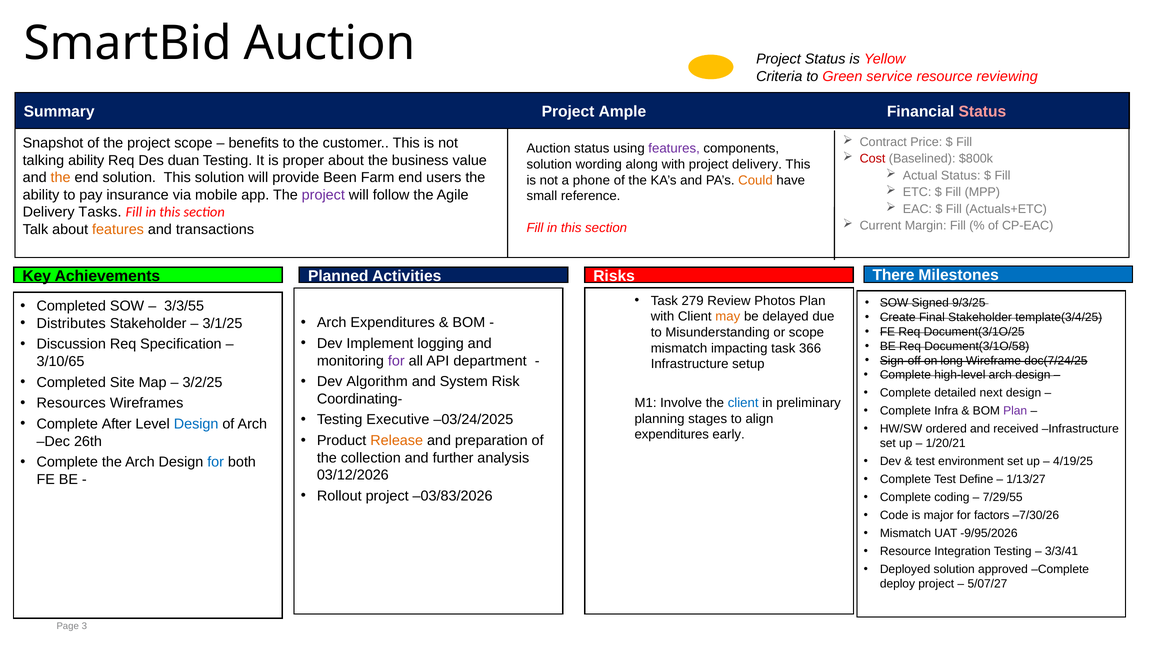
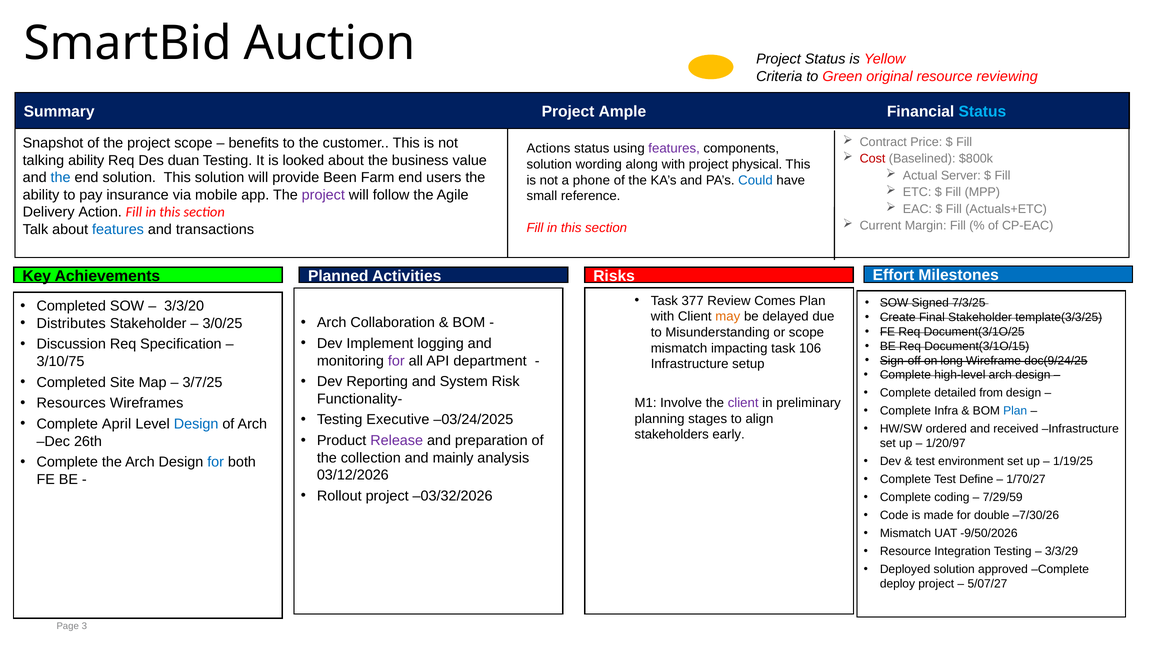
service: service -> original (889, 76)
Status colour: pink -> light blue (982, 112)
Auction: Auction -> Actions (548, 149)
proper: proper -> looked (303, 160)
project delivery: delivery -> physical (757, 164)
Actual Status: Status -> Server (961, 176)
the colour: orange -> blue (61, 178)
Could colour: orange -> blue (755, 180)
Tasks: Tasks -> Action (100, 212)
features colour: orange -> blue (118, 229)
There: There -> Effort (893, 275)
279: 279 -> 377 (693, 301)
Photos: Photos -> Comes (775, 301)
9/3/25: 9/3/25 -> 7/3/25 (969, 303)
3/3/55: 3/3/55 -> 3/3/20 (184, 306)
template(3/4/25: template(3/4/25 -> template(3/3/25 (1059, 318)
Arch Expenditures: Expenditures -> Collaboration (393, 323)
3/1/25: 3/1/25 -> 3/0/25 (222, 324)
Document(3/1O/58: Document(3/1O/58 -> Document(3/1O/15 (977, 346)
366: 366 -> 106 (810, 349)
doc(7/24/25: doc(7/24/25 -> doc(9/24/25 (1056, 361)
3/10/65: 3/10/65 -> 3/10/75 (60, 362)
Algorithm: Algorithm -> Reporting (377, 382)
3/2/25: 3/2/25 -> 3/7/25 (203, 383)
next: next -> from (991, 393)
Coordinating-: Coordinating- -> Functionality- (360, 399)
client colour: blue -> purple (743, 403)
Plan colour: purple -> blue (1015, 411)
After: After -> April (117, 424)
expenditures: expenditures -> stakeholders (672, 435)
Release colour: orange -> purple (397, 441)
1/20/21: 1/20/21 -> 1/20/97 (946, 444)
further: further -> mainly (453, 458)
4/19/25: 4/19/25 -> 1/19/25 (1073, 462)
1/13/27: 1/13/27 -> 1/70/27 (1026, 480)
–03/83/2026: –03/83/2026 -> –03/32/2026 (453, 496)
7/29/55: 7/29/55 -> 7/29/59 (1003, 498)
major: major -> made (939, 516)
factors: factors -> double (992, 516)
-9/95/2026: -9/95/2026 -> -9/50/2026 (989, 534)
3/3/41: 3/3/41 -> 3/3/29 (1062, 552)
